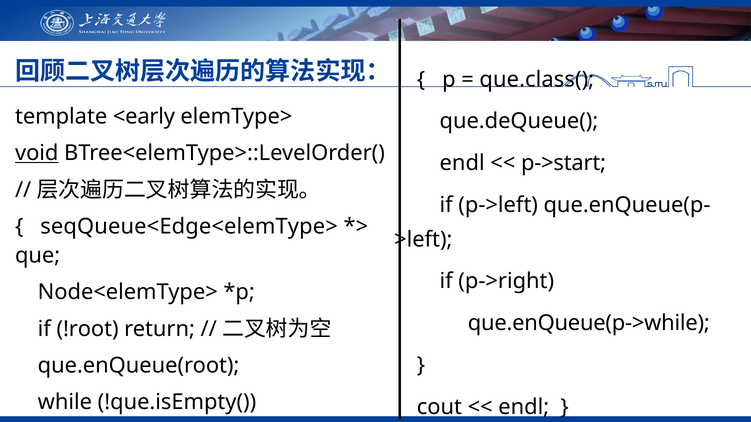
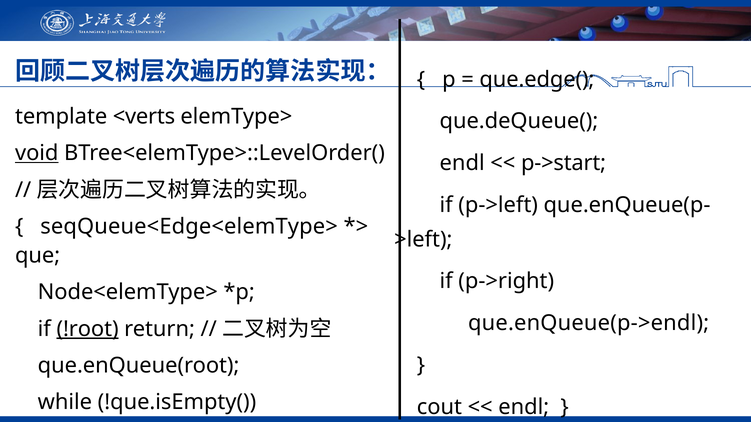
que.class(: que.class( -> que.edge( (537, 79)
<early: <early -> <verts (144, 117)
que.enQueue(p->while: que.enQueue(p->while -> que.enQueue(p->endl (589, 324)
!root underline: none -> present (88, 329)
